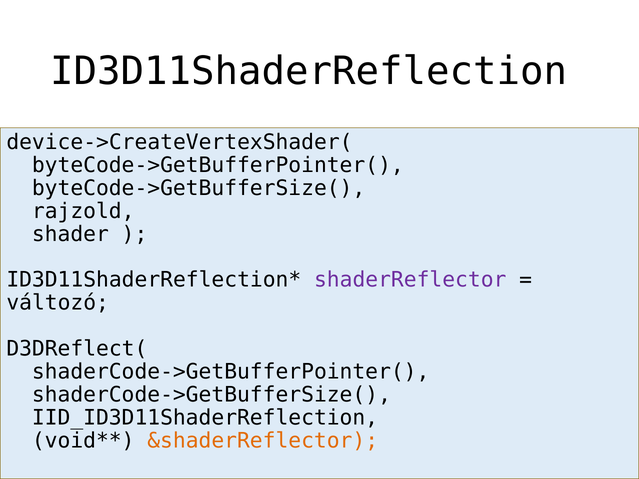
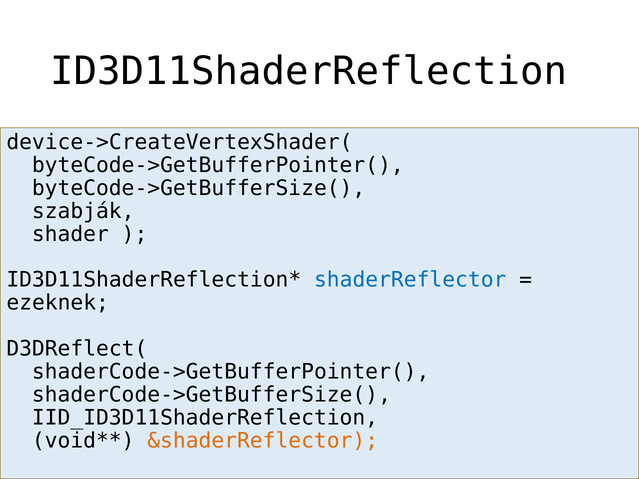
rajzold: rajzold -> szabják (83, 211)
shaderReflector colour: purple -> blue (410, 280)
változó: változó -> ezeknek (58, 303)
